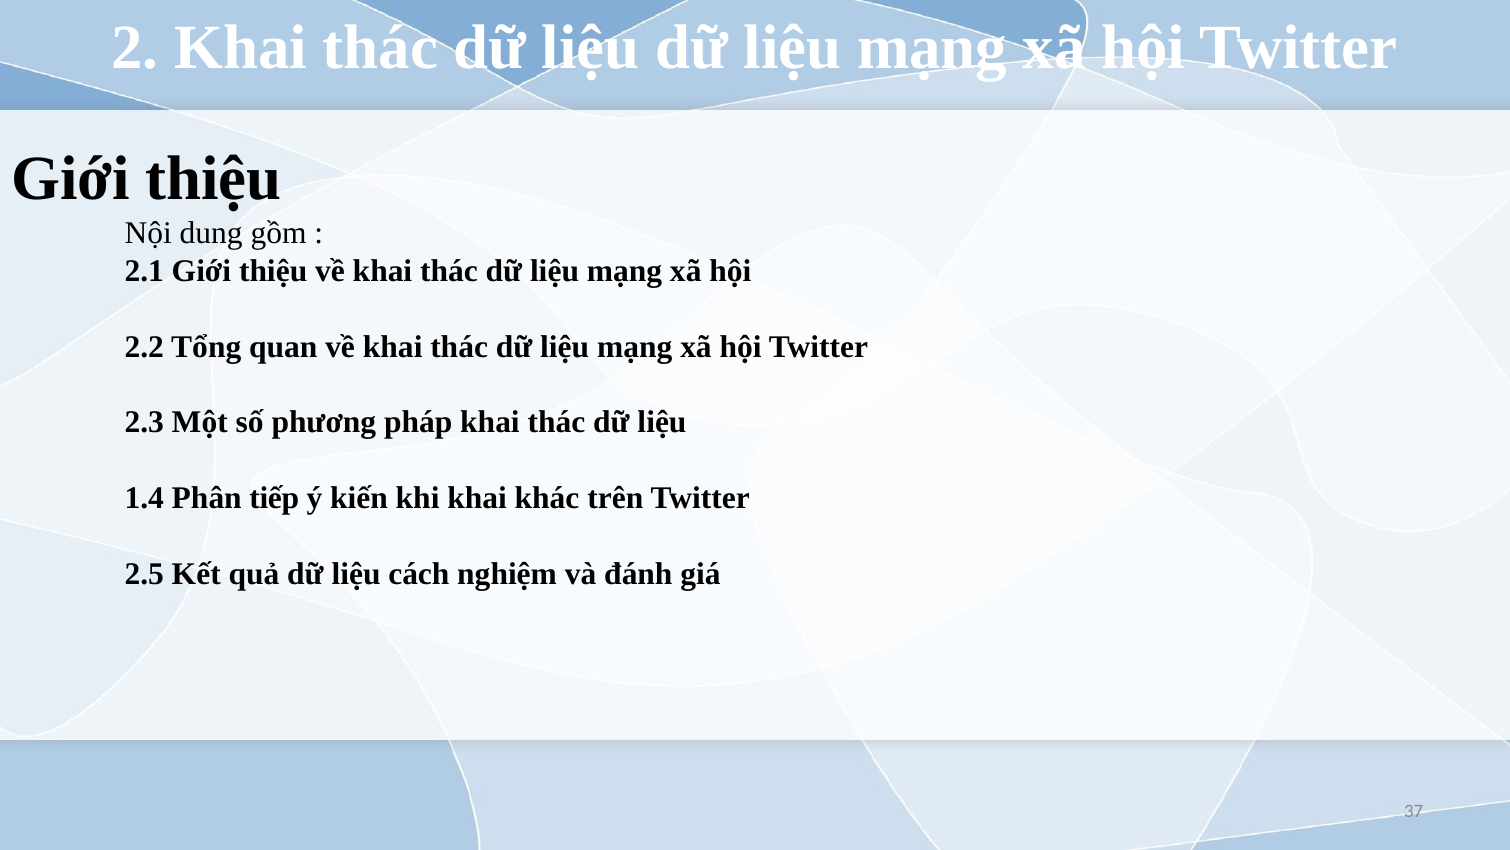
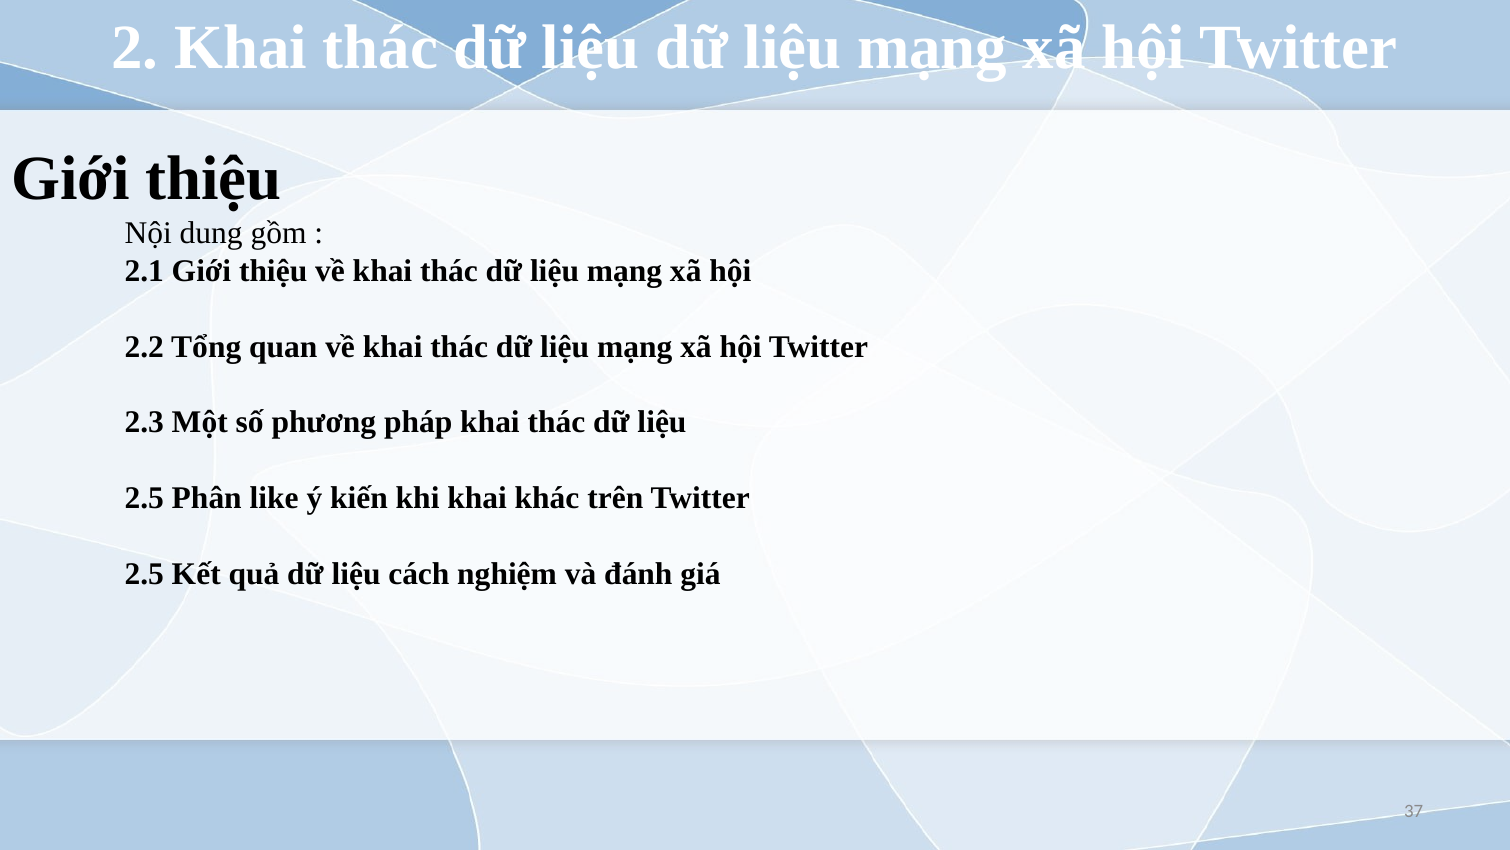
1.4: 1.4 -> 2.5 (144, 498)
tiếp: tiếp -> like (274, 498)
